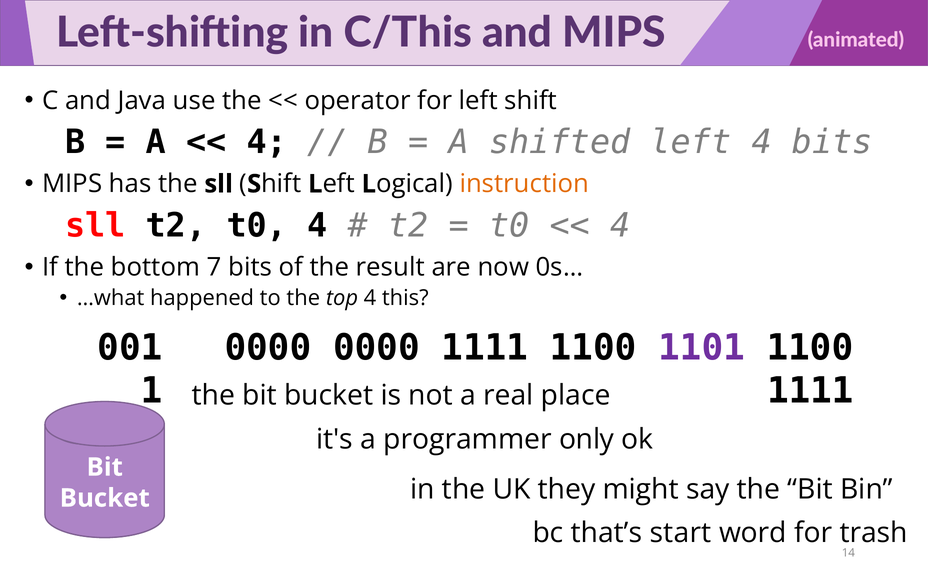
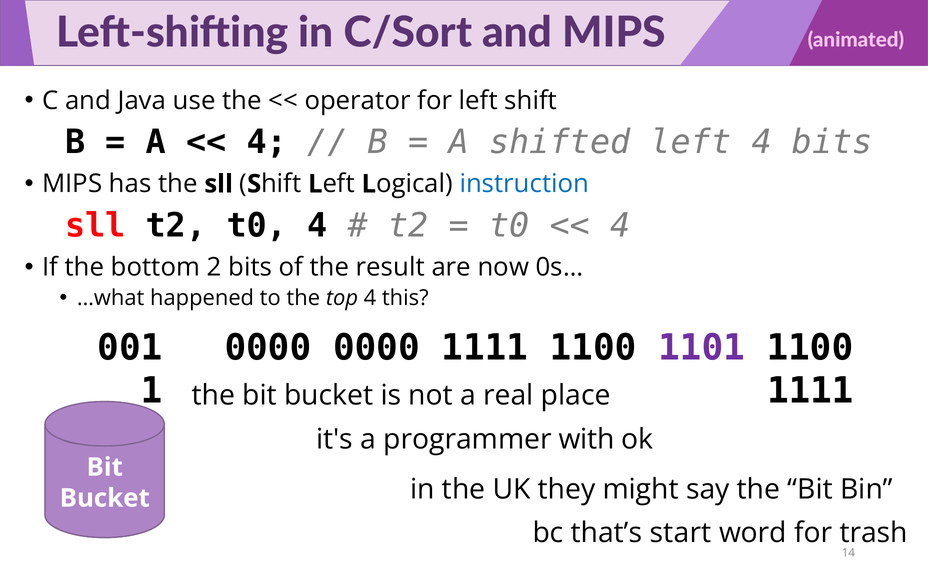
C/This: C/This -> C/Sort (408, 32)
instruction colour: orange -> blue (524, 184)
7: 7 -> 2 (214, 267)
only: only -> with (587, 439)
